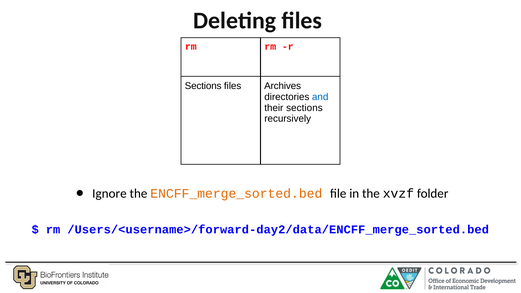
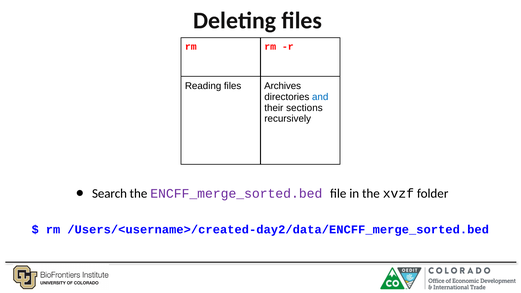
Sections: Sections -> Reading (203, 86)
Ignore: Ignore -> Search (110, 193)
ENCFF_merge_sorted.bed colour: orange -> purple (236, 193)
/Users/<username>/forward-day2/data/ENCFF_merge_sorted.bed: /Users/<username>/forward-day2/data/ENCFF_merge_sorted.bed -> /Users/<username>/created-day2/data/ENCFF_merge_sorted.bed (278, 229)
